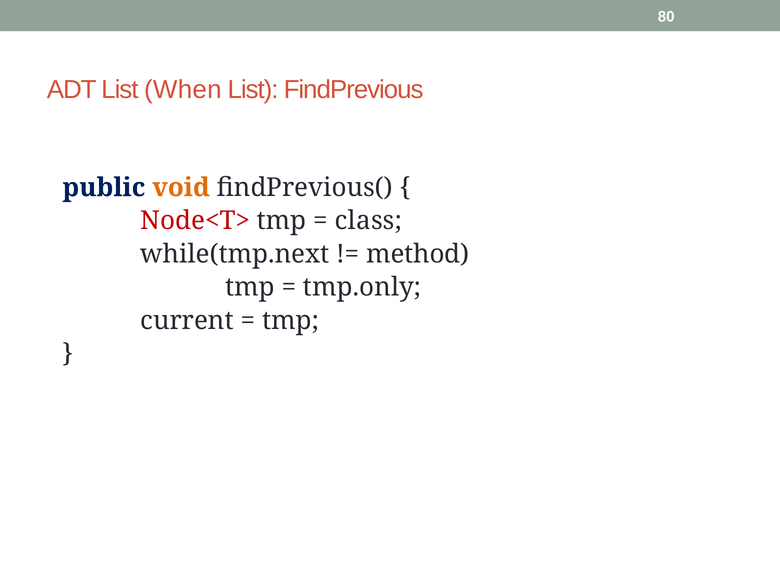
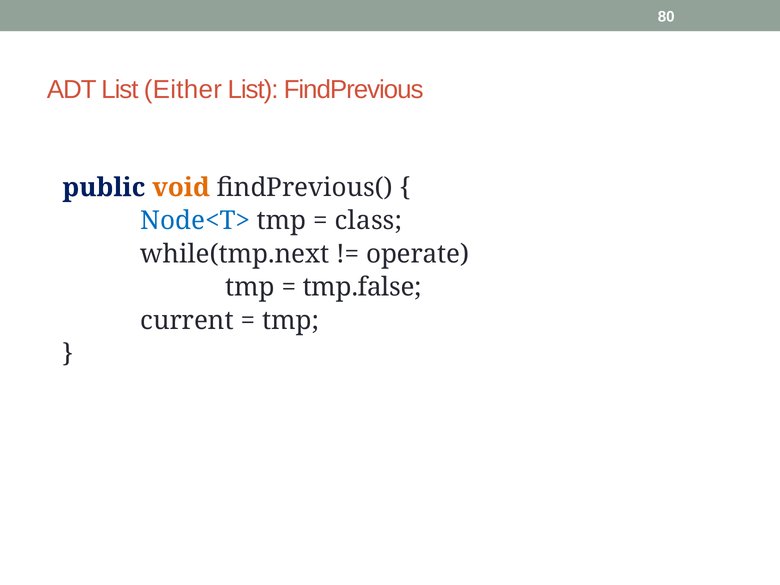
When: When -> Either (183, 90)
Node<T> colour: red -> blue (195, 221)
method: method -> operate (418, 254)
tmp.only: tmp.only -> tmp.false (362, 287)
